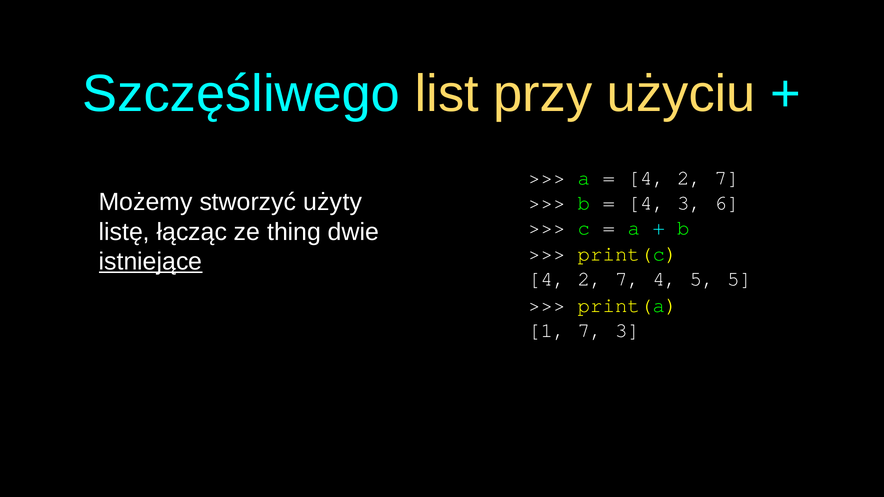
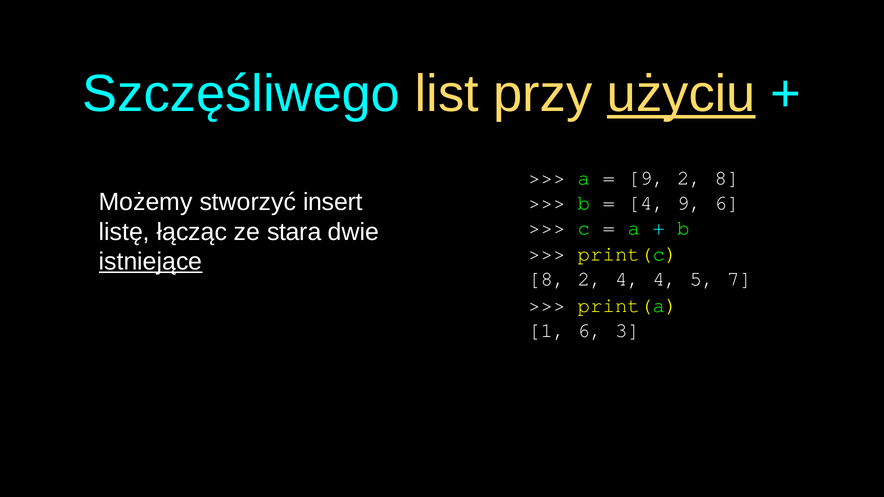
użyciu underline: none -> present (681, 94)
4: 4 -> 9 (646, 178)
7: 7 -> 8 (727, 178)
użyty: użyty -> insert (333, 202)
4 3: 3 -> 9 (690, 203)
thing: thing -> stara (294, 232)
4: 4 -> 8 (547, 279)
7: 7 -> 4 (628, 279)
5 5: 5 -> 7 (740, 279)
1 7: 7 -> 6 (590, 331)
